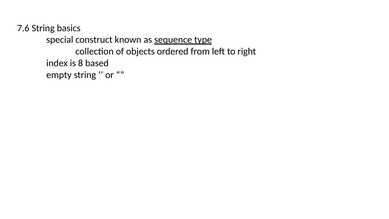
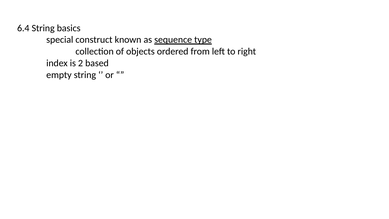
7.6: 7.6 -> 6.4 (23, 28)
8: 8 -> 2 (81, 63)
